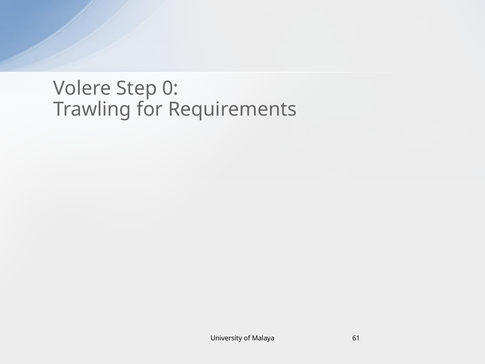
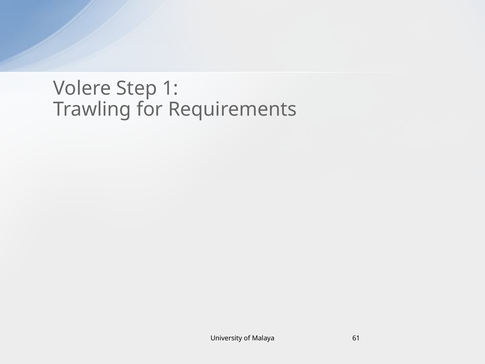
0: 0 -> 1 (170, 88)
